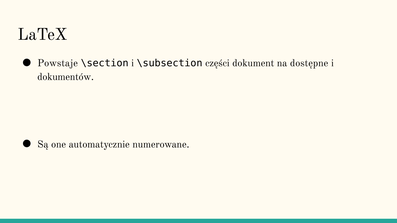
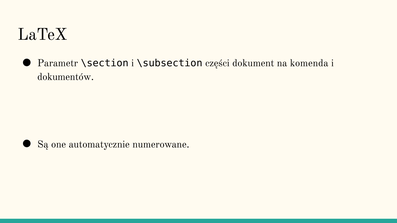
Powstaje: Powstaje -> Parametr (58, 63)
dostępne: dostępne -> komenda (309, 63)
